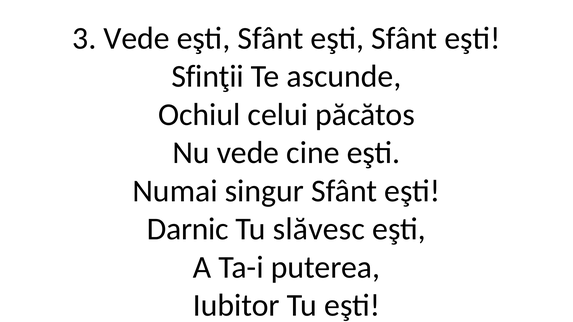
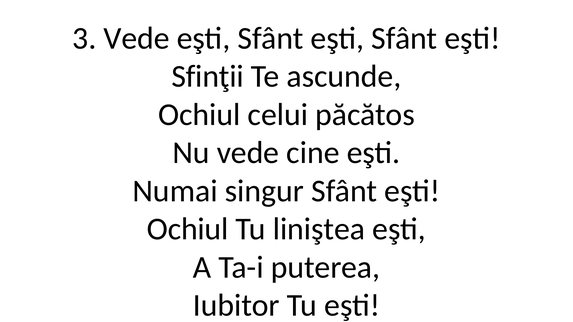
Darnic: Darnic -> Ochiul (188, 229)
slăvesc: slăvesc -> liniştea (319, 229)
